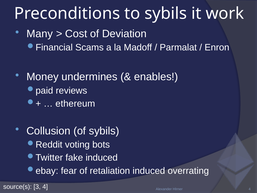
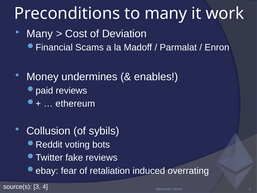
to sybils: sybils -> many (166, 13)
fake induced: induced -> reviews (102, 158)
